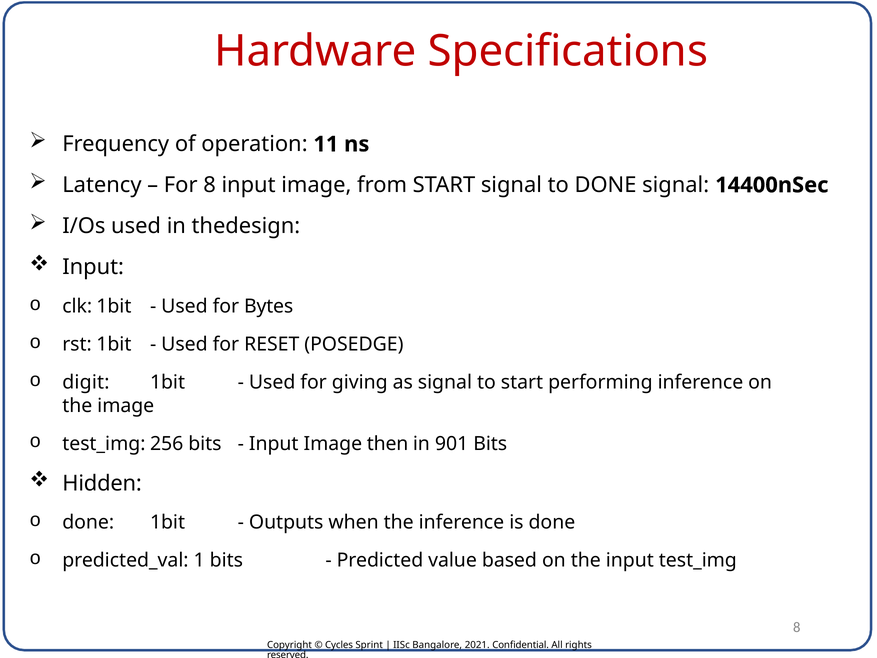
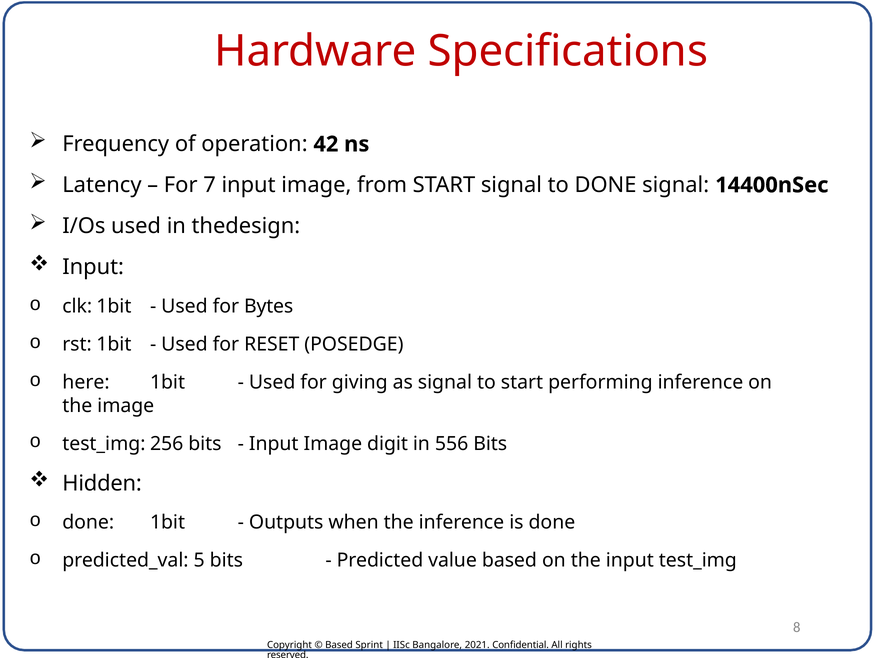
11: 11 -> 42 (326, 144)
For 8: 8 -> 7 (210, 185)
digit: digit -> here (86, 382)
then: then -> digit (388, 443)
901: 901 -> 556 (452, 443)
1: 1 -> 5 (199, 560)
Cycles: Cycles -> Based (339, 645)
